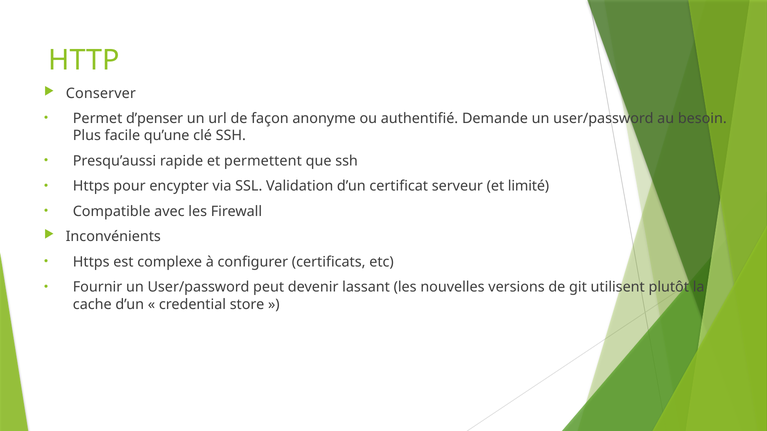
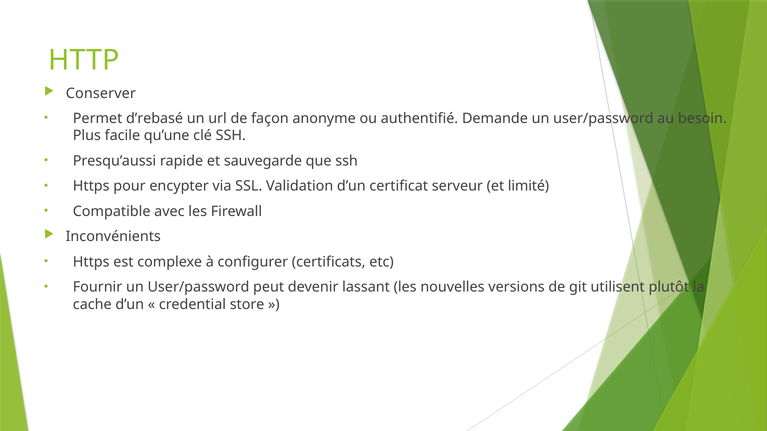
d’penser: d’penser -> d’rebasé (155, 119)
permettent: permettent -> sauvegarde (263, 161)
